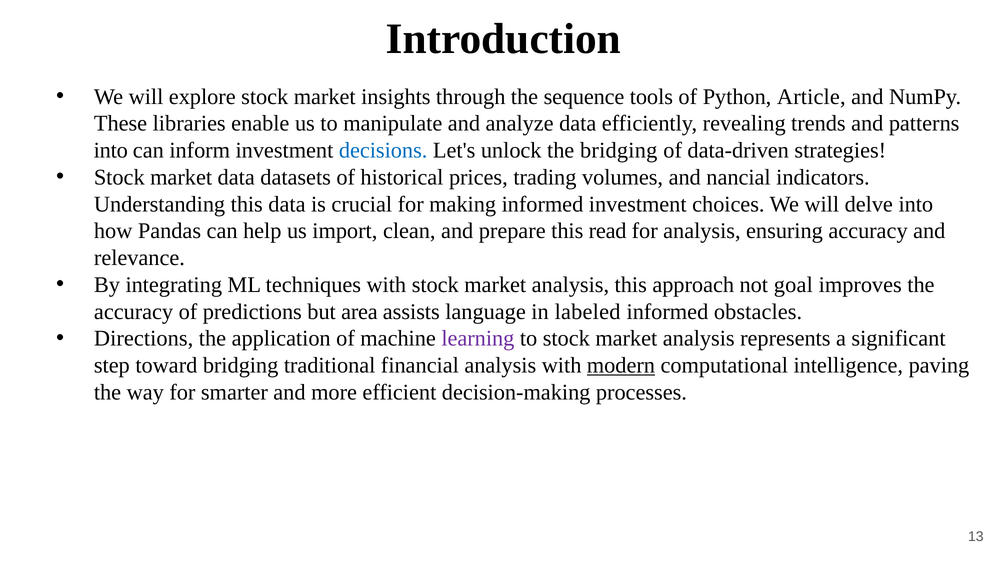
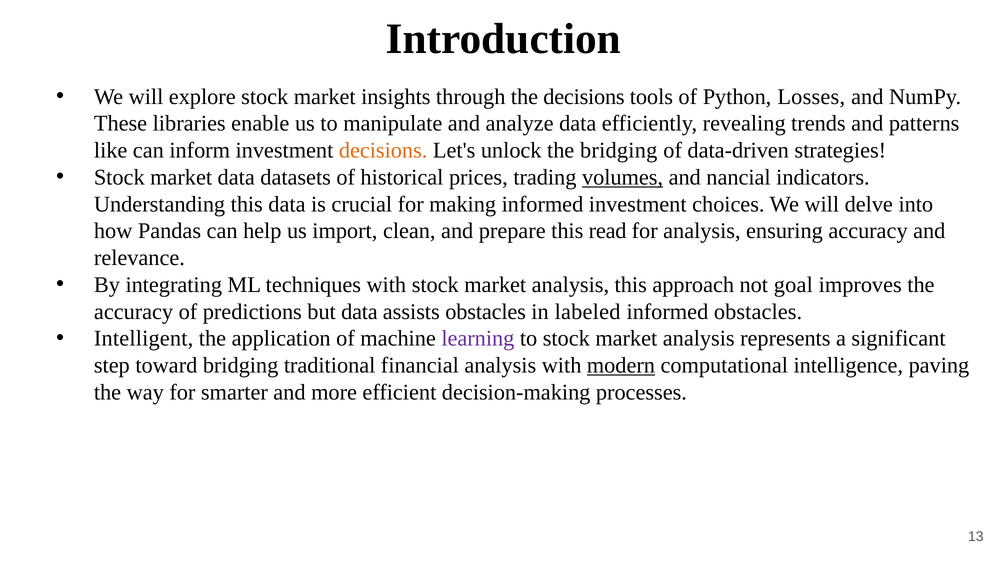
the sequence: sequence -> decisions (584, 97)
Article: Article -> Losses (811, 97)
into: into -> like (111, 150)
decisions colour: blue -> orange (383, 150)
volumes underline: none -> present (623, 177)
but area: area -> data (359, 311)
assists language: language -> obstacles (486, 311)
Directions: Directions -> Intelligent (144, 338)
